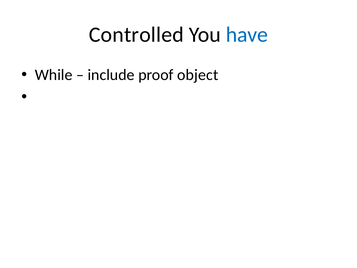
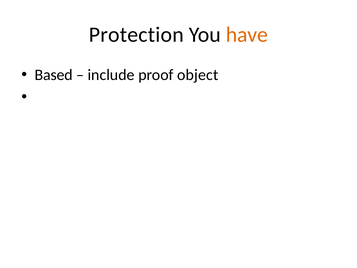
Controlled: Controlled -> Protection (136, 35)
have colour: blue -> orange (247, 35)
While: While -> Based (54, 75)
